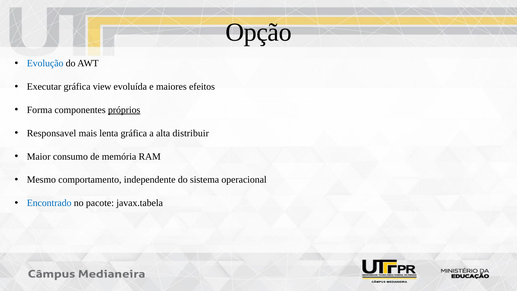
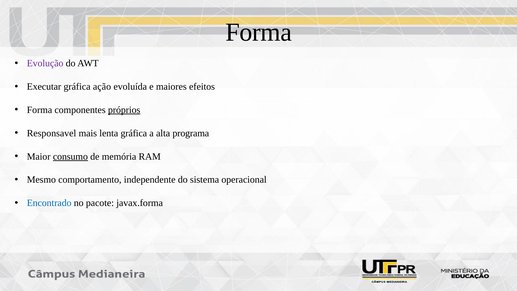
Opção: Opção -> Forma (259, 32)
Evolução colour: blue -> purple (45, 63)
view: view -> ação (102, 87)
distribuir: distribuir -> programa (191, 133)
consumo underline: none -> present (70, 156)
javax.tabela: javax.tabela -> javax.forma (140, 203)
